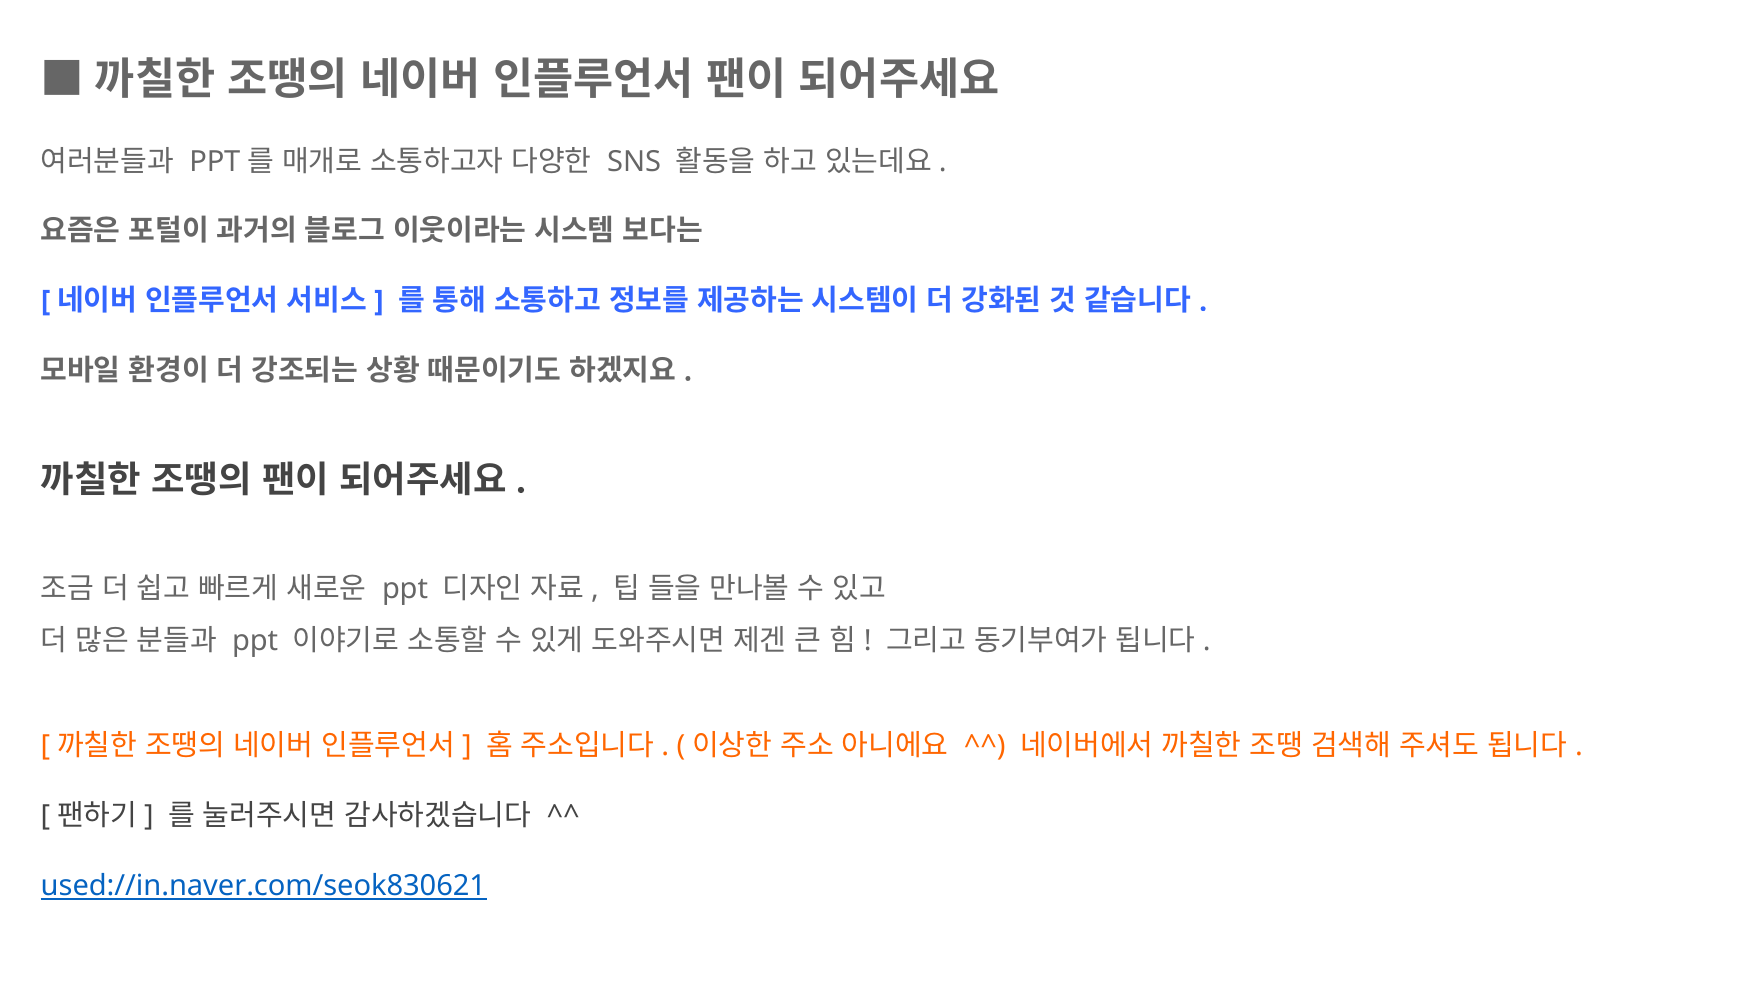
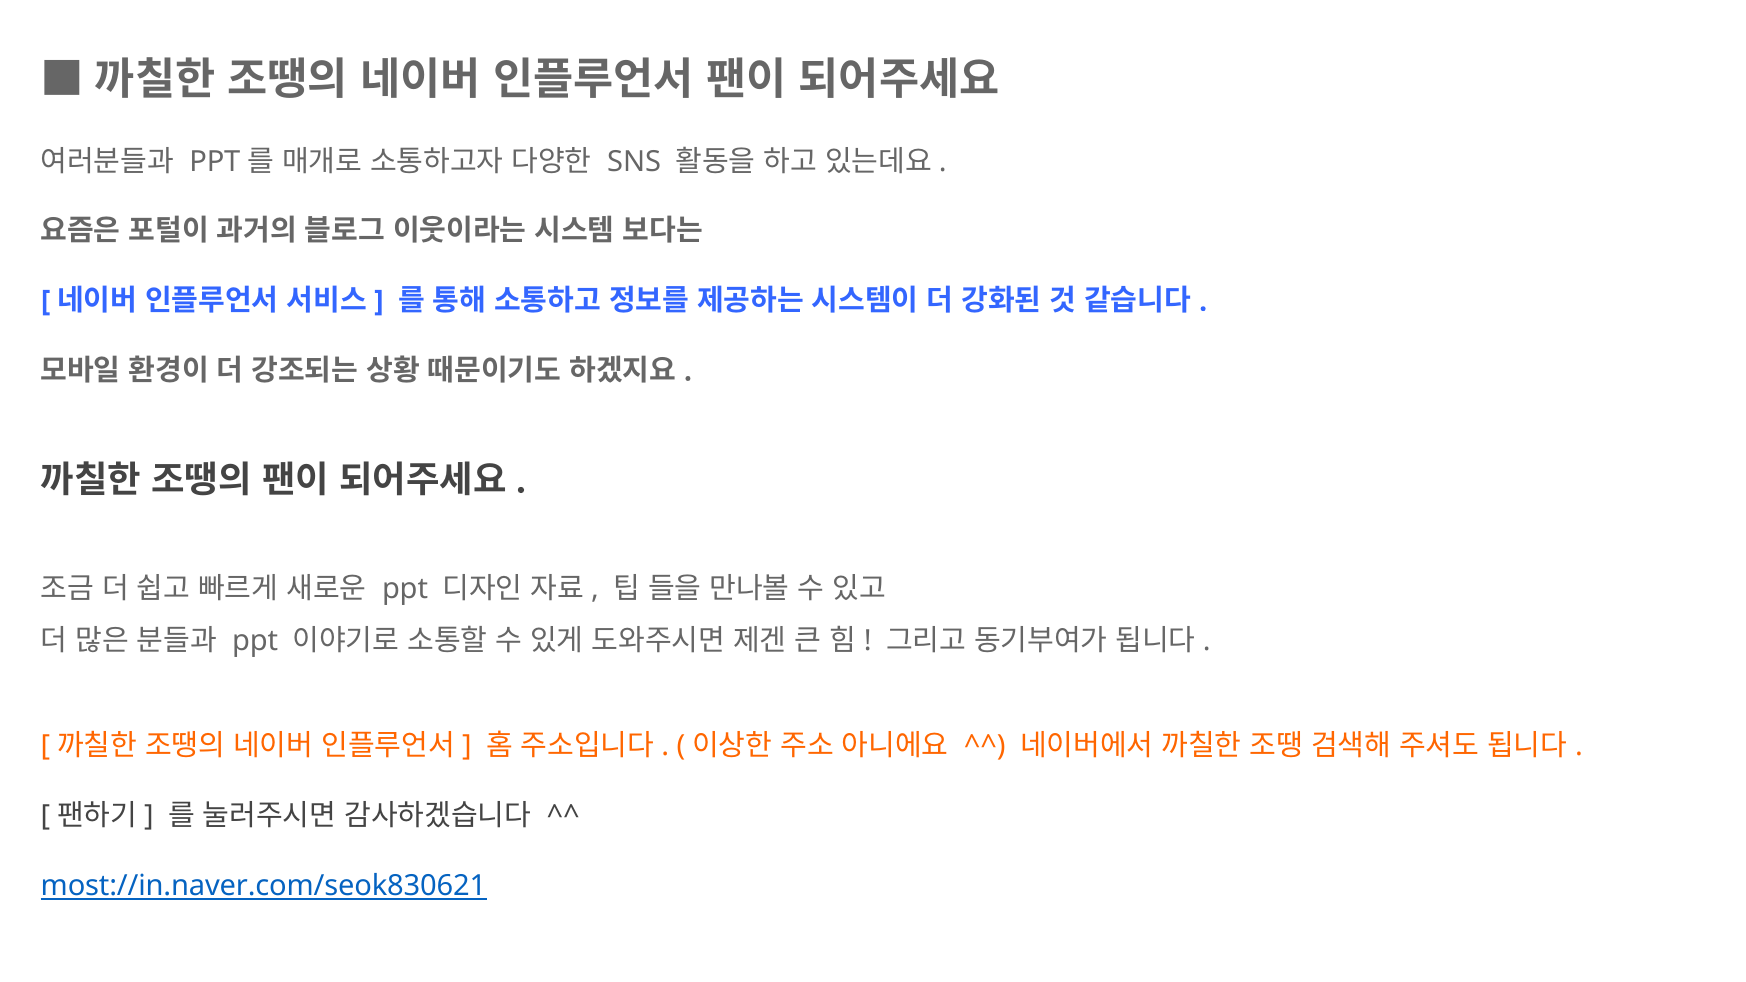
used://in.naver.com/seok830621: used://in.naver.com/seok830621 -> most://in.naver.com/seok830621 (263, 886)
